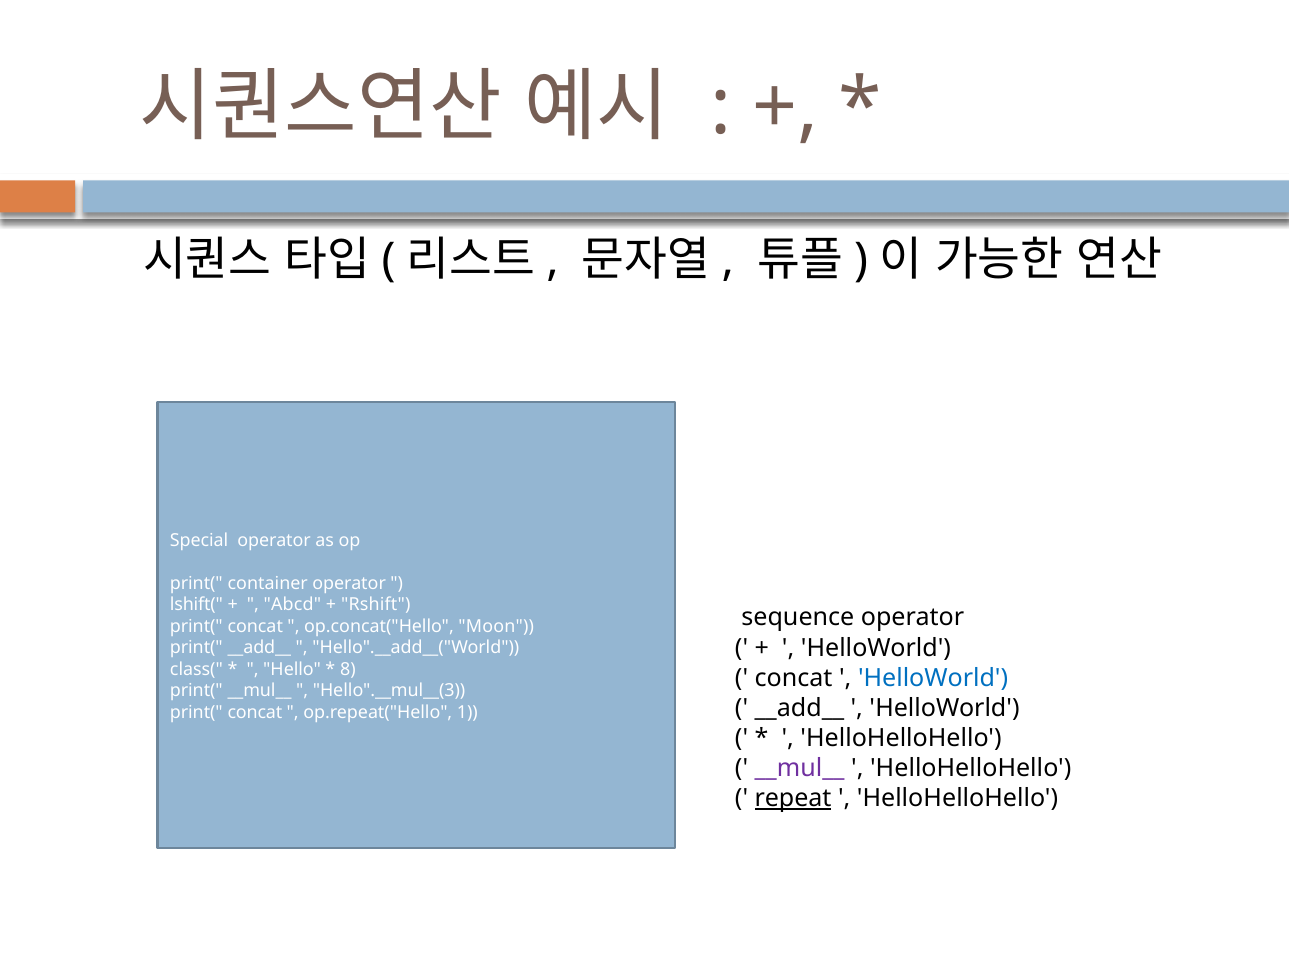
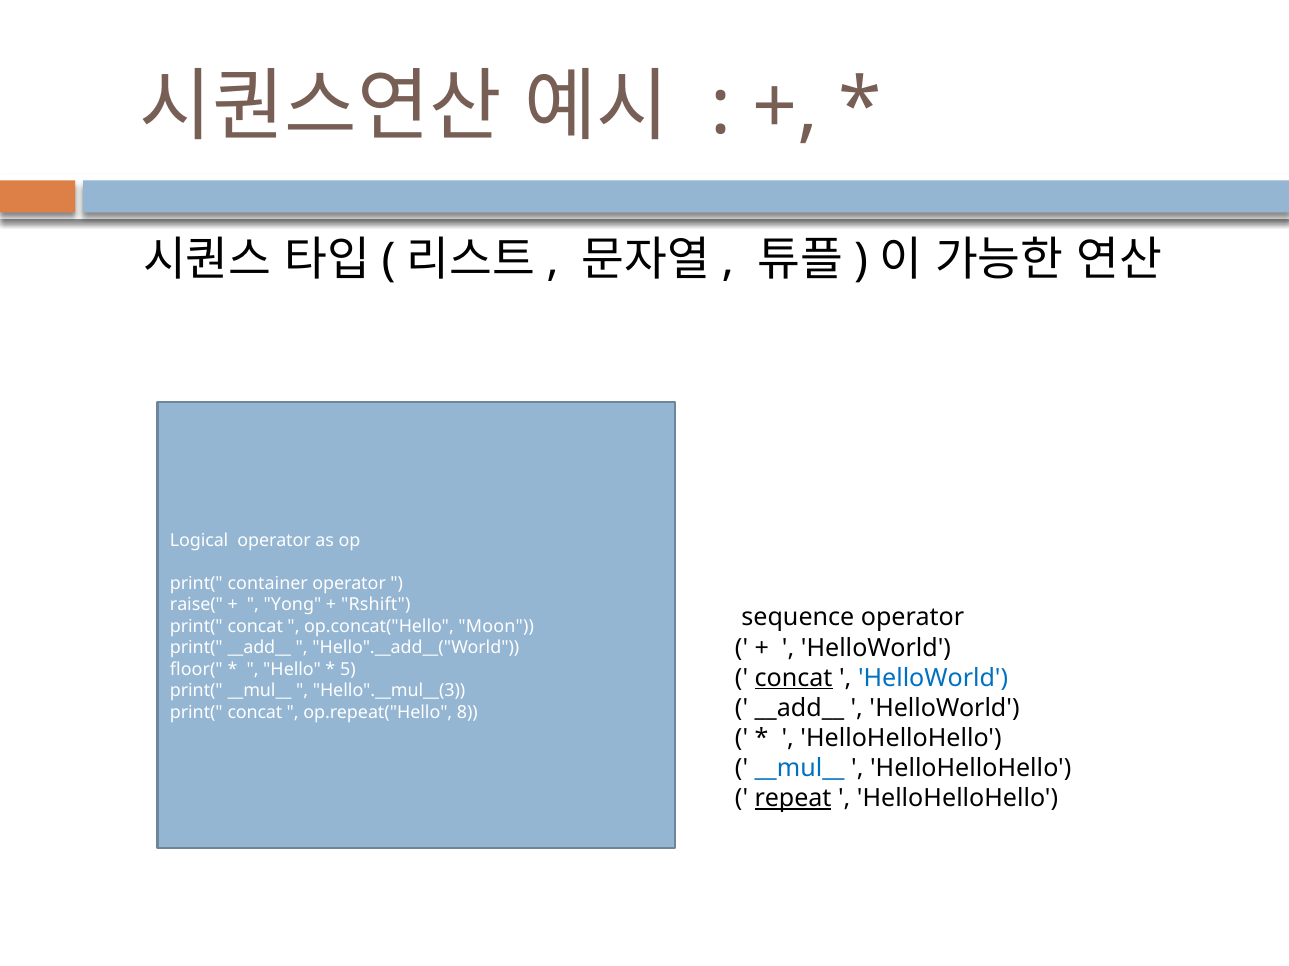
Special: Special -> Logical (199, 541)
lshift(: lshift( -> raise( (196, 605)
Abcd: Abcd -> Yong (292, 605)
class(: class( -> floor( (196, 670)
8: 8 -> 5 (348, 670)
concat underline: none -> present (794, 678)
1: 1 -> 8 (467, 713)
__mul__ colour: purple -> blue (800, 769)
